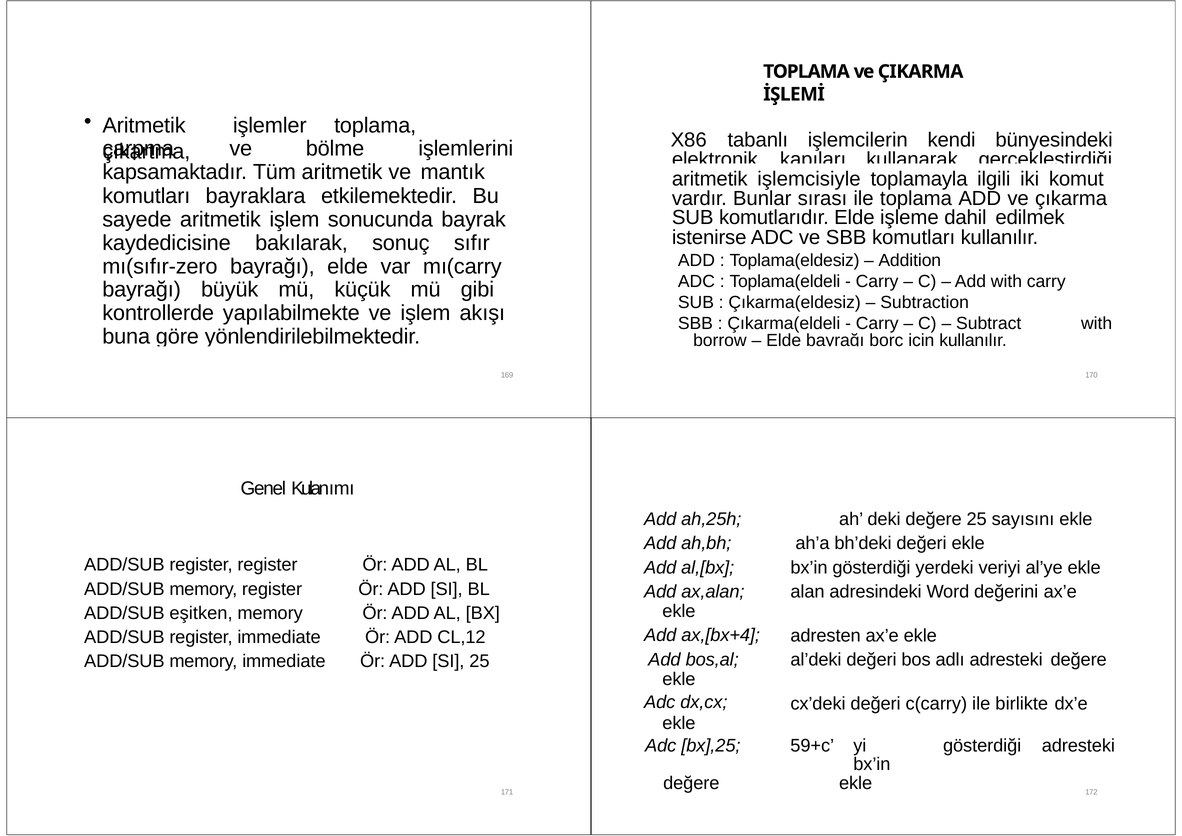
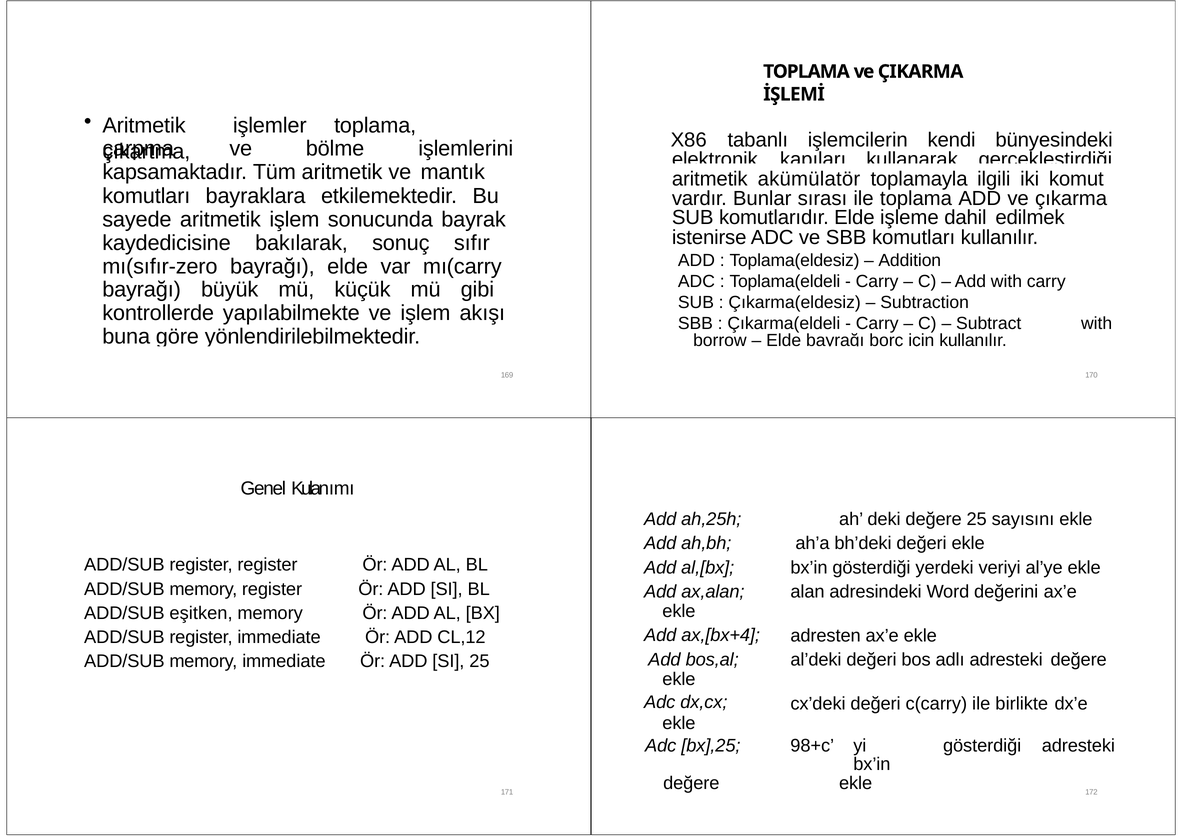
işlemcisiyle: işlemcisiyle -> akümülatör (809, 179)
59+c: 59+c -> 98+c (812, 746)
